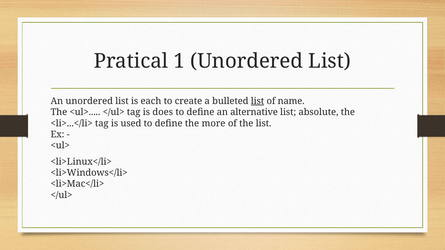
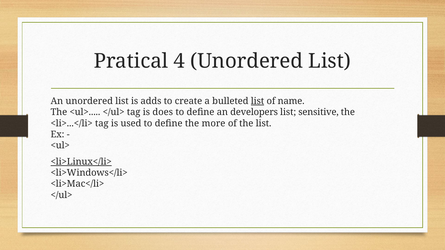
1: 1 -> 4 (179, 61)
each: each -> adds (151, 101)
alternative: alternative -> developers (254, 112)
absolute: absolute -> sensitive (319, 112)
<li>Linux</li> underline: none -> present (81, 162)
